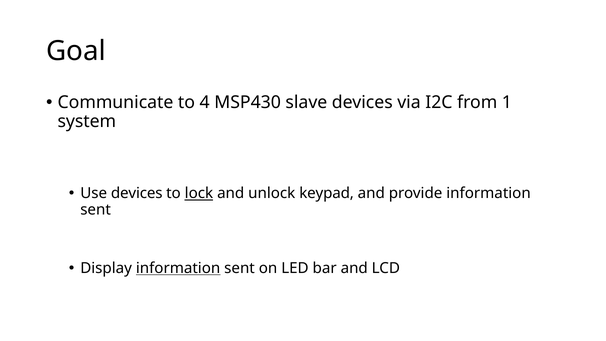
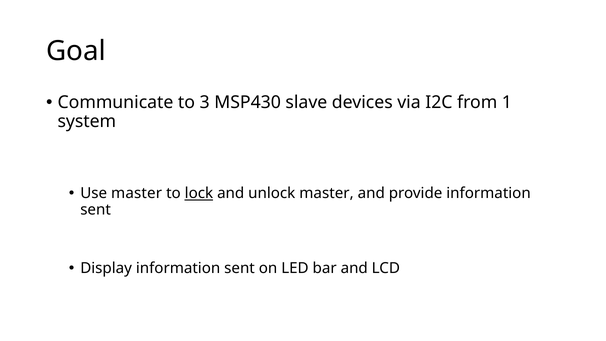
4: 4 -> 3 (205, 102)
Use devices: devices -> master (137, 193)
unlock keypad: keypad -> master (326, 193)
information underline: present -> none (178, 268)
